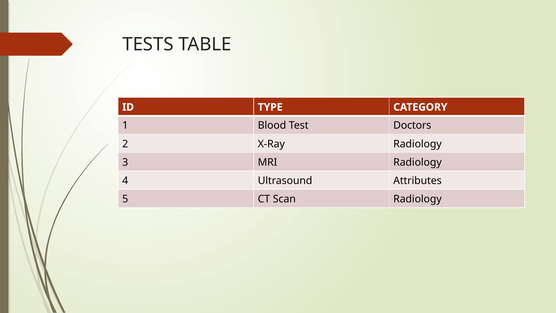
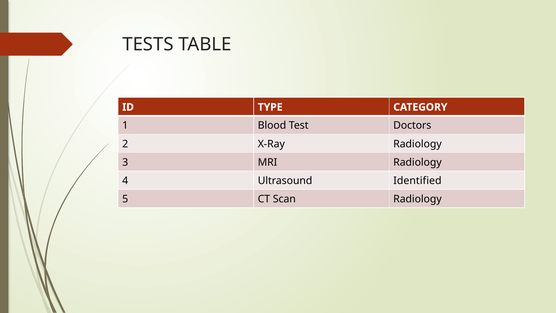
Attributes: Attributes -> Identified (417, 181)
